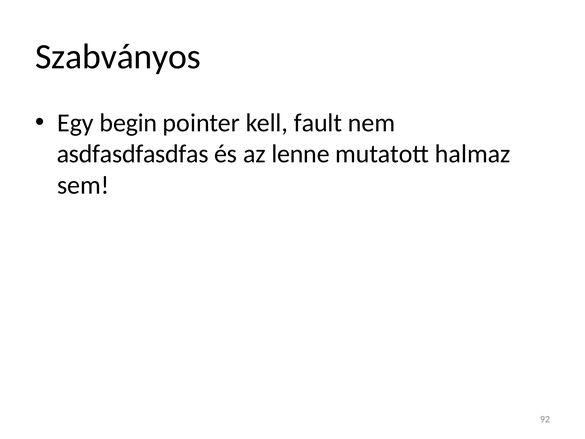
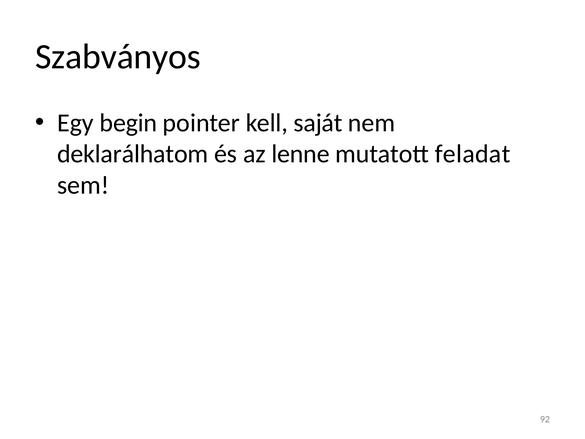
fault: fault -> saját (318, 123)
asdfasdfasdfas: asdfasdfasdfas -> deklarálhatom (133, 154)
halmaz: halmaz -> feladat (473, 154)
